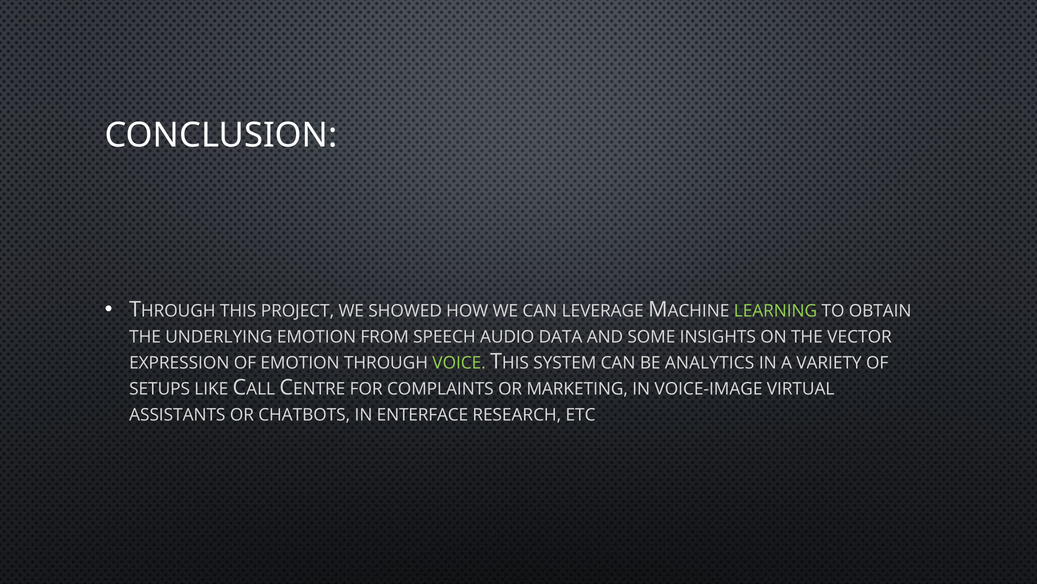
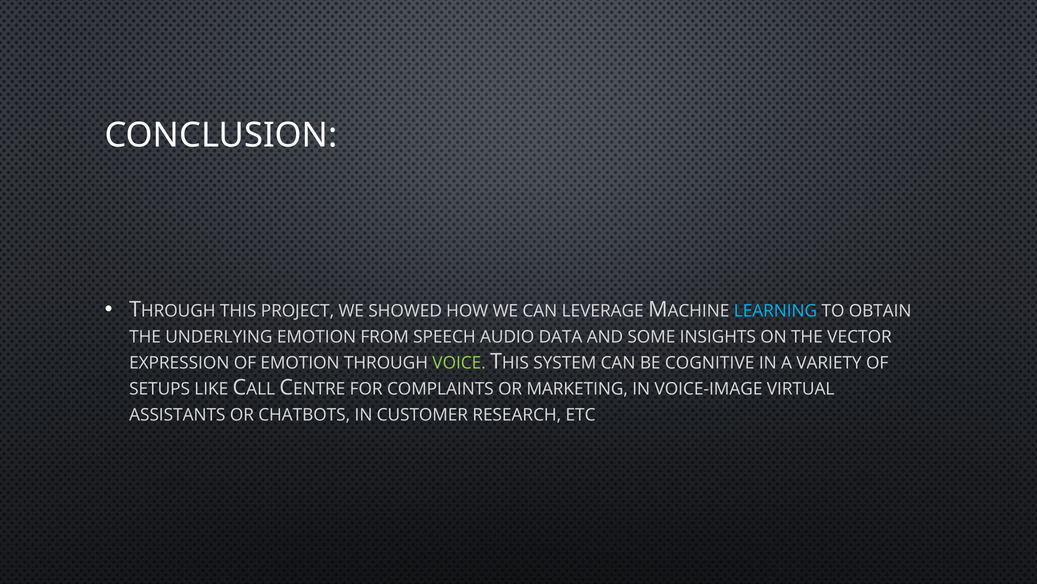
LEARNING colour: light green -> light blue (775, 311)
ANALYTICS: ANALYTICS -> COGNITIVE (710, 363)
ENTERFACE: ENTERFACE -> CUSTOMER (422, 414)
